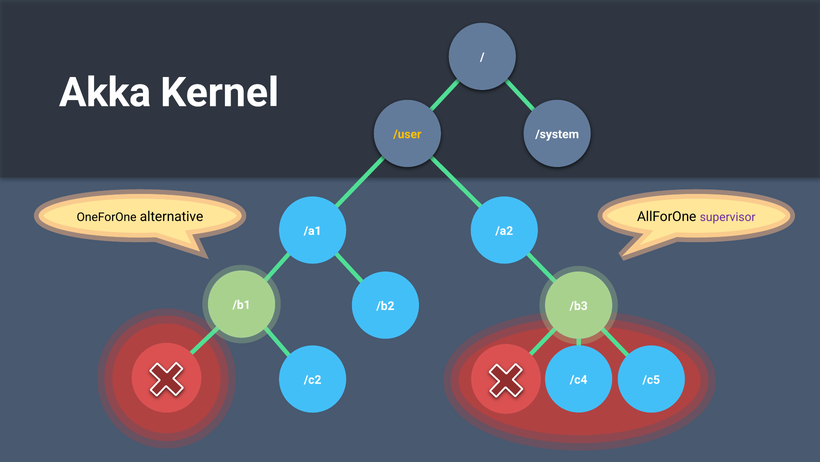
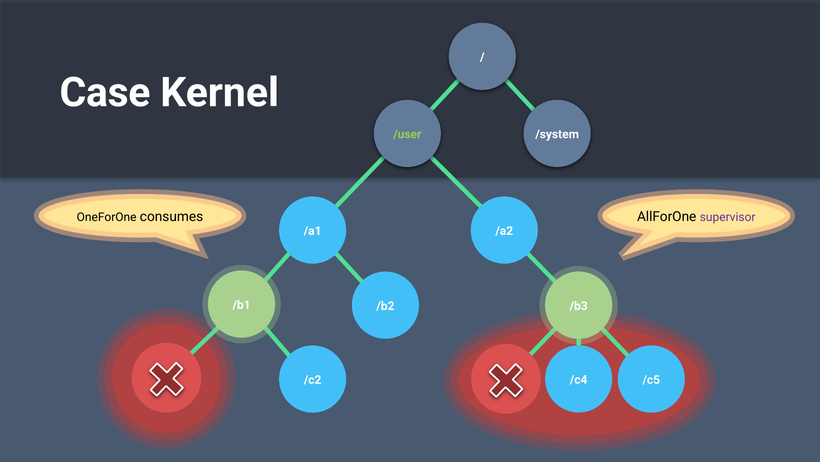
Akka: Akka -> Case (105, 92)
/user colour: yellow -> light green (407, 134)
alternative: alternative -> consumes (172, 216)
